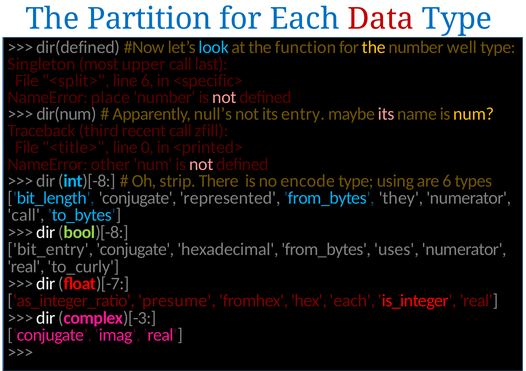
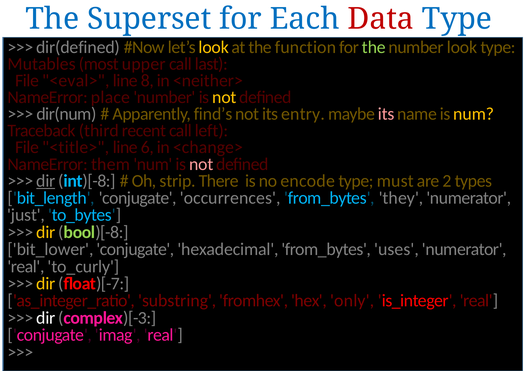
Partition: Partition -> Superset (149, 19)
look colour: light blue -> yellow (214, 47)
the colour: yellow -> light green (374, 47)
number well: well -> look (462, 47)
Singleton: Singleton -> Mutables (42, 64)
<split>: <split> -> <eval> (76, 81)
line 6: 6 -> 8 (147, 81)
<specific>: <specific> -> <neither> (208, 81)
not colour: pink -> yellow (224, 97)
null’s: null’s -> find’s (213, 114)
zfill: zfill -> left (212, 131)
0: 0 -> 6 (147, 147)
<printed>: <printed> -> <change> (208, 147)
other: other -> them (111, 164)
dir underline: none -> present (46, 181)
using: using -> must (395, 181)
are 6: 6 -> 2 (447, 181)
represented: represented -> occurrences (230, 198)
call: call -> just (26, 215)
dir colour: white -> yellow (46, 232)
bit_entry: bit_entry -> bit_lower (51, 249)
dir colour: white -> yellow (46, 283)
presume: presume -> substring (177, 301)
hex each: each -> only (352, 301)
